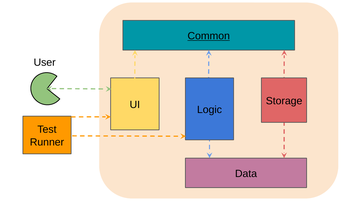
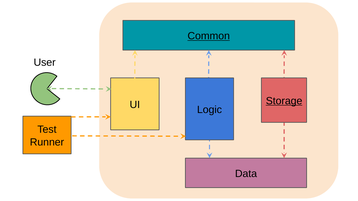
Storage underline: none -> present (284, 101)
